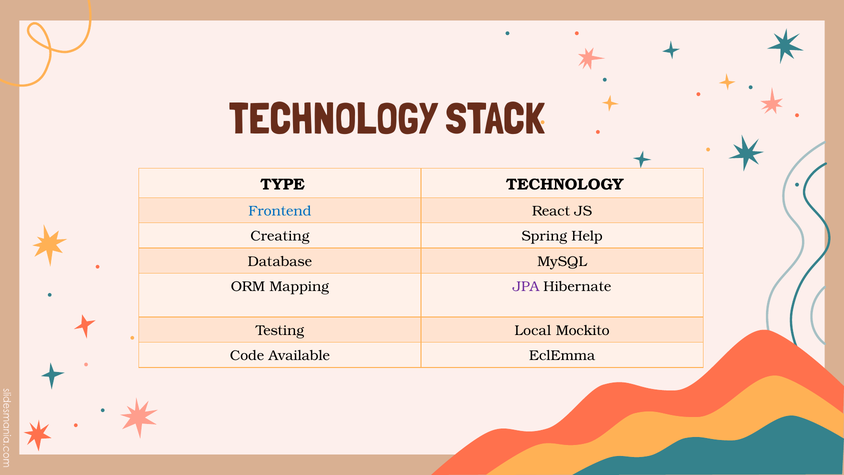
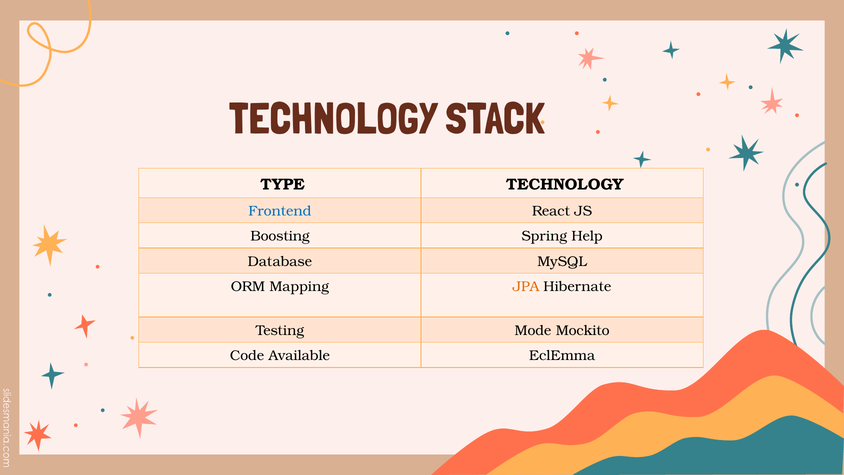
Creating: Creating -> Boosting (280, 236)
JPA colour: purple -> orange (526, 287)
Local: Local -> Mode (533, 330)
